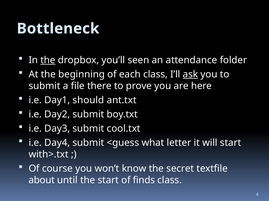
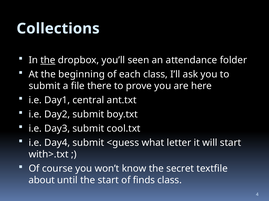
Bottleneck: Bottleneck -> Collections (58, 29)
ask underline: present -> none (190, 75)
should: should -> central (88, 100)
